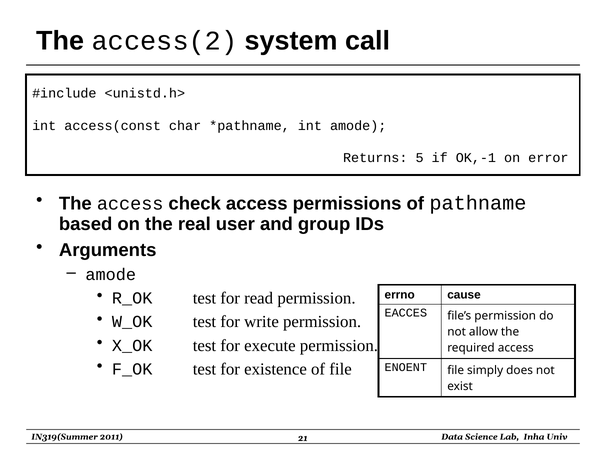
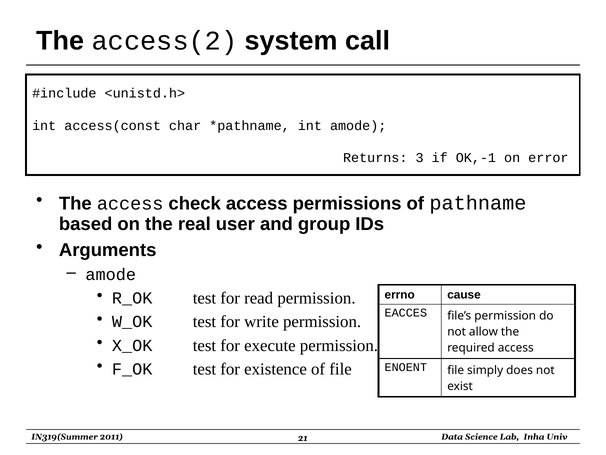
5: 5 -> 3 (420, 158)
